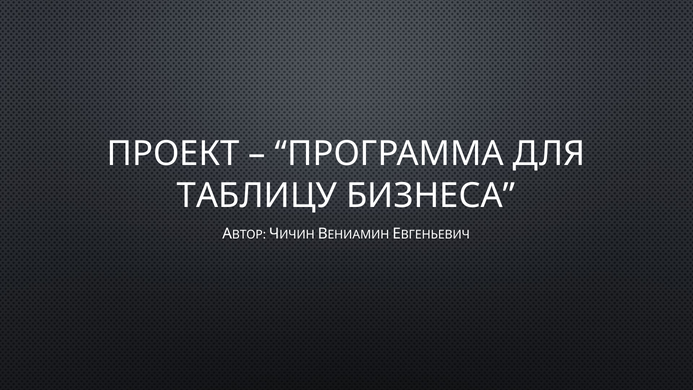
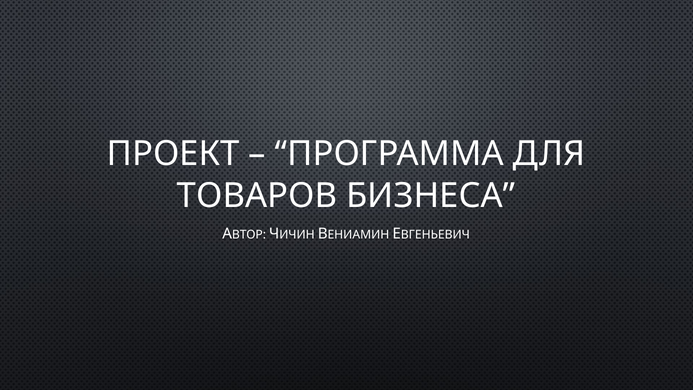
ТАБЛИЦУ: ТАБЛИЦУ -> ТОВАРОВ (257, 196)
